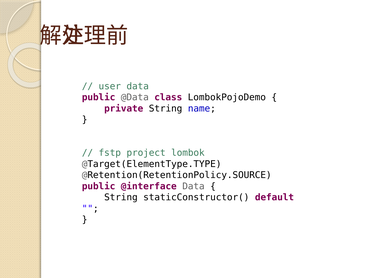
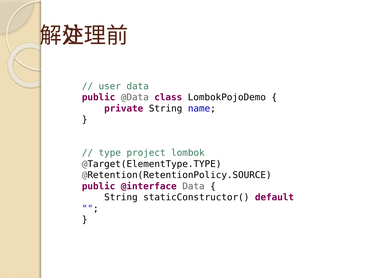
fstp: fstp -> type (110, 153)
